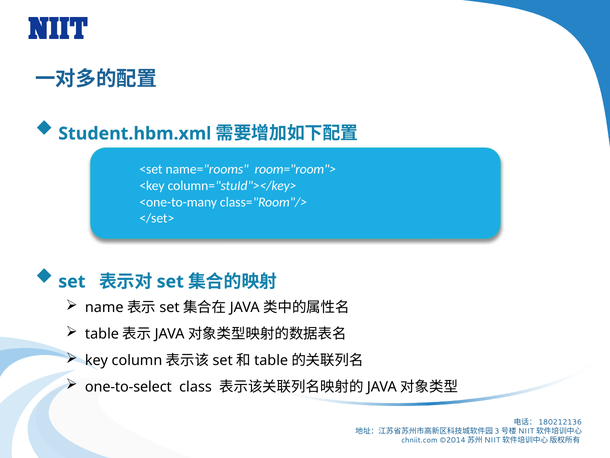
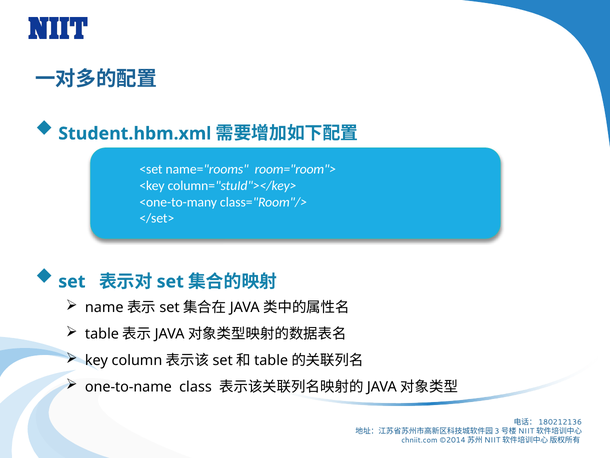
one-to-select: one-to-select -> one-to-name (128, 386)
